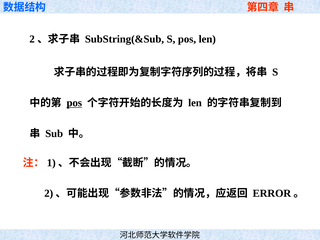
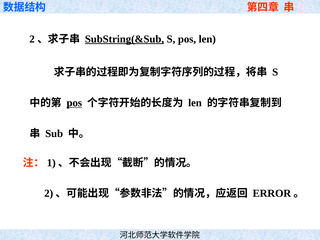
SubString(&Sub underline: none -> present (124, 39)
